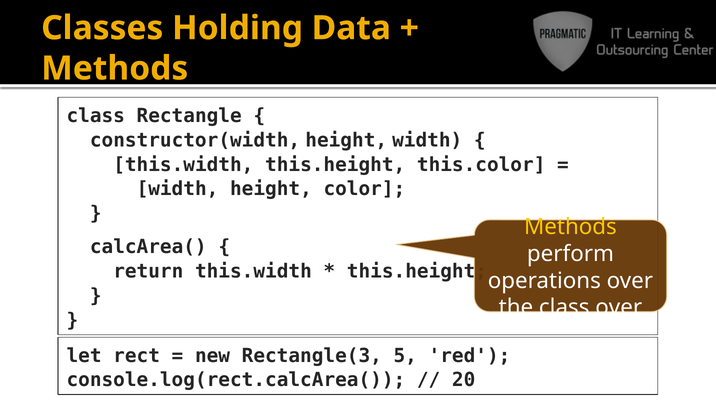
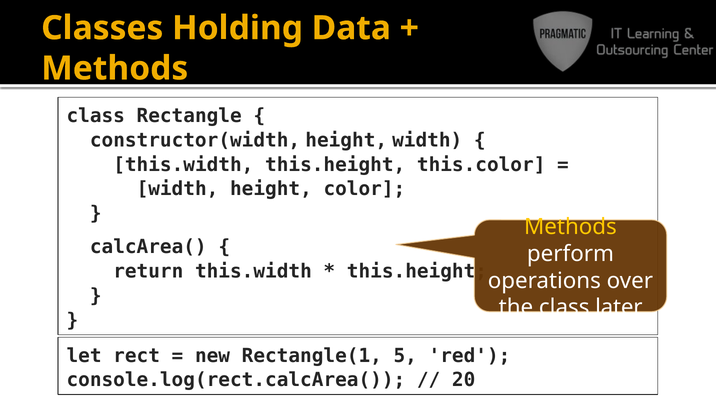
class over: over -> later (619, 307)
Rectangle(3: Rectangle(3 -> Rectangle(1 (312, 355)
